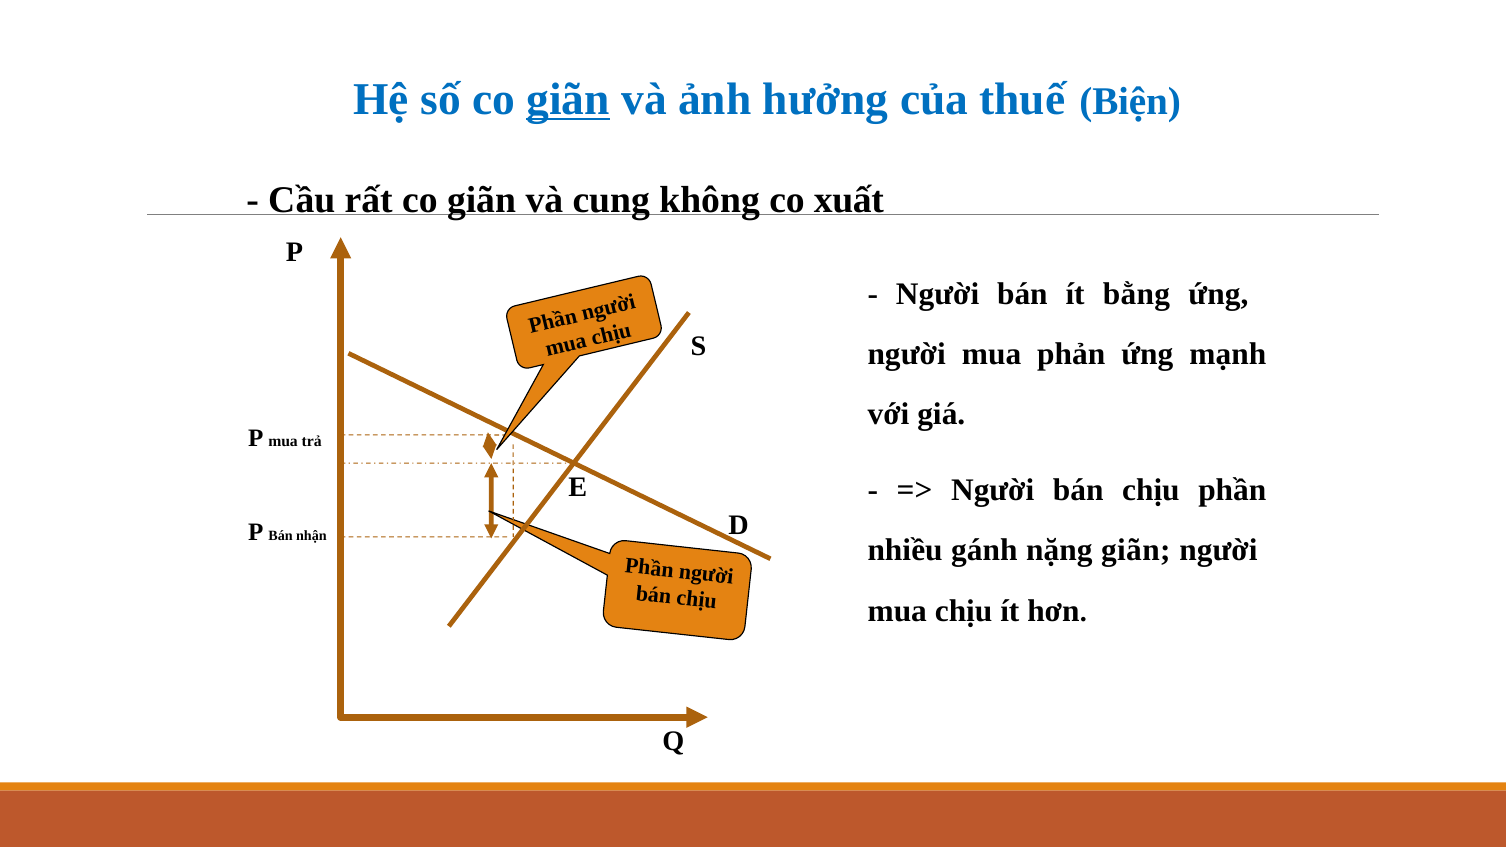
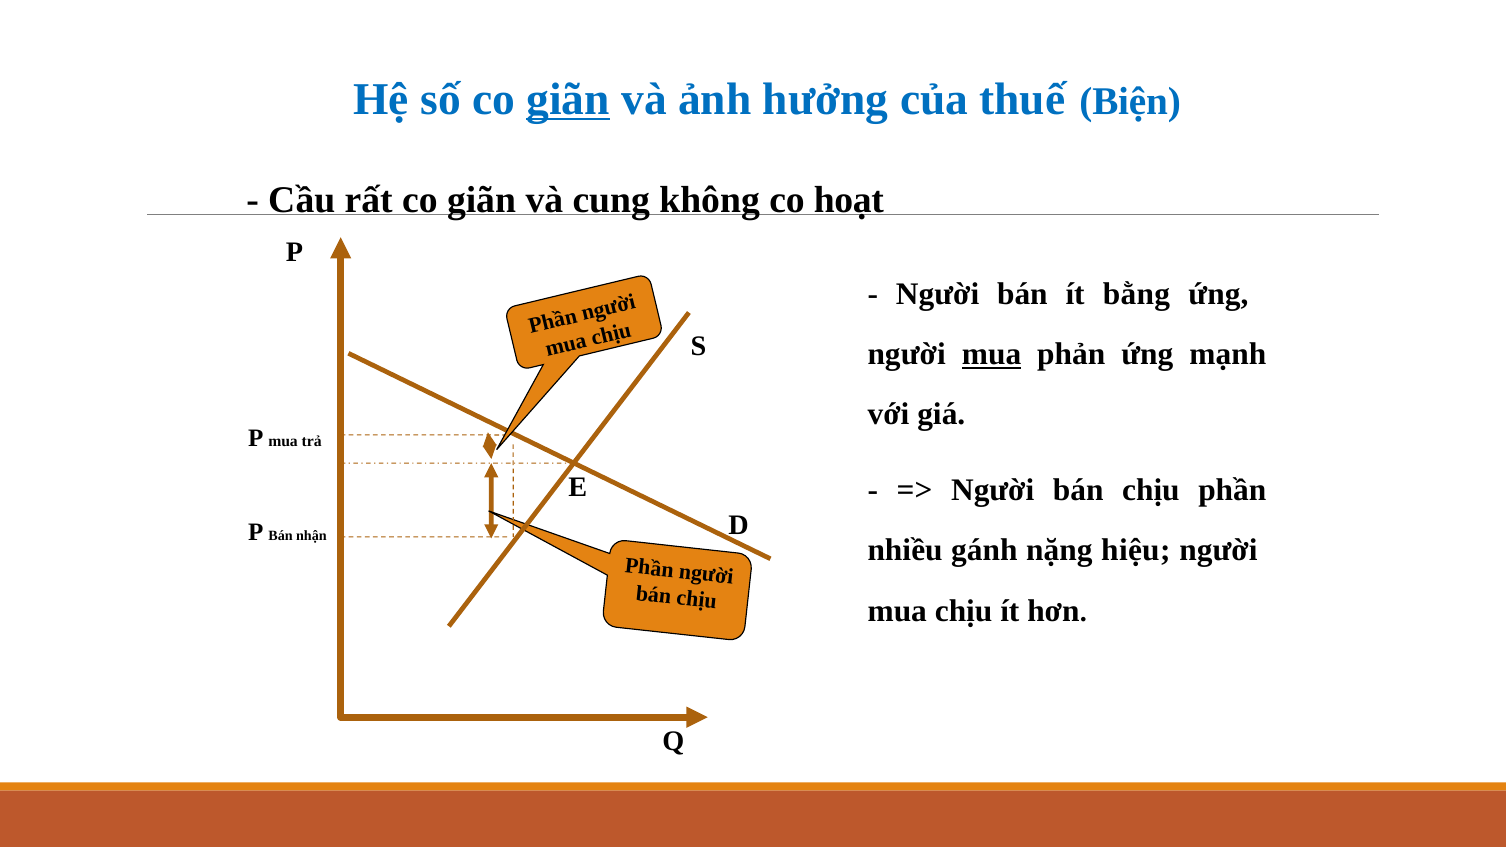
xuất: xuất -> hoạt (849, 200)
mua underline: none -> present (992, 354)
nặng giãn: giãn -> hiệu (1136, 551)
